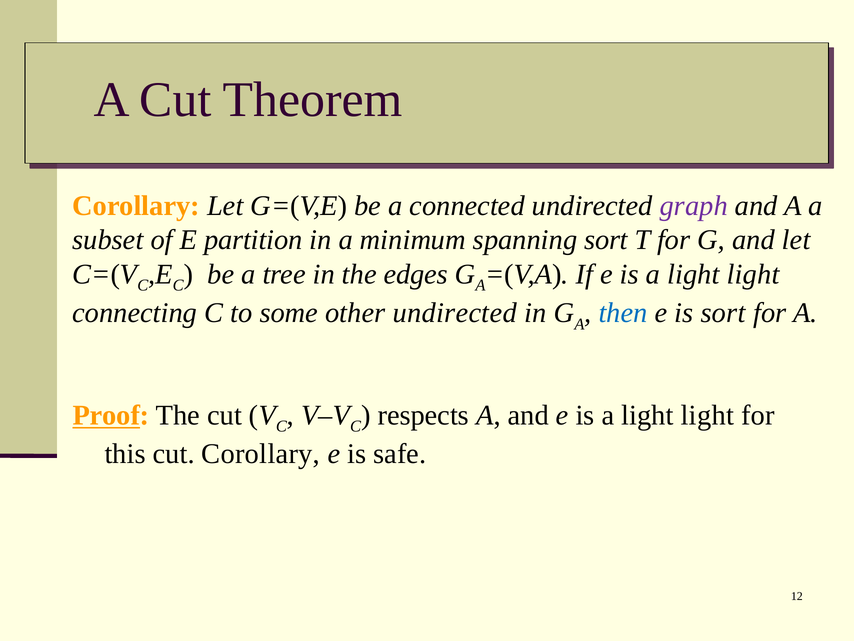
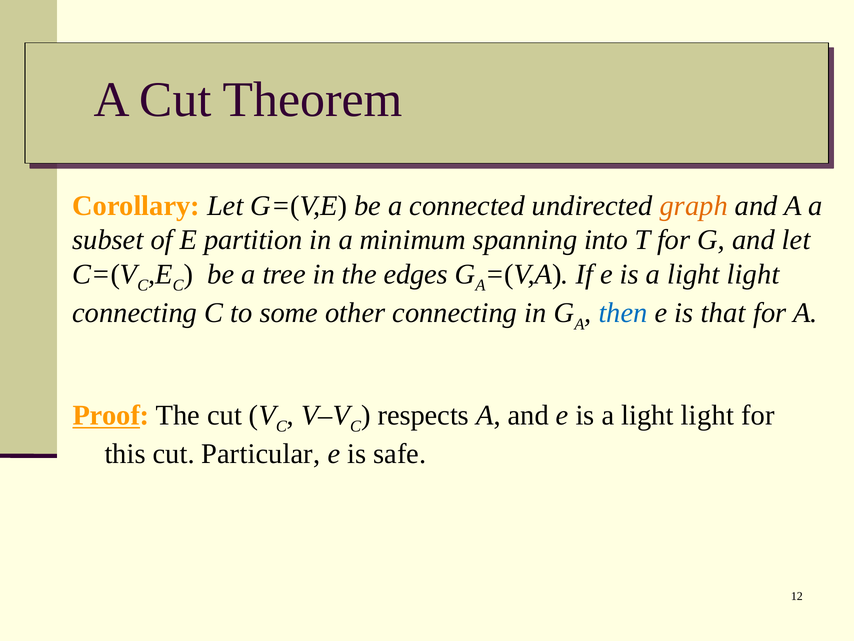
graph colour: purple -> orange (694, 206)
spanning sort: sort -> into (606, 240)
other undirected: undirected -> connecting (455, 313)
is sort: sort -> that (723, 313)
cut Corollary: Corollary -> Particular (261, 454)
